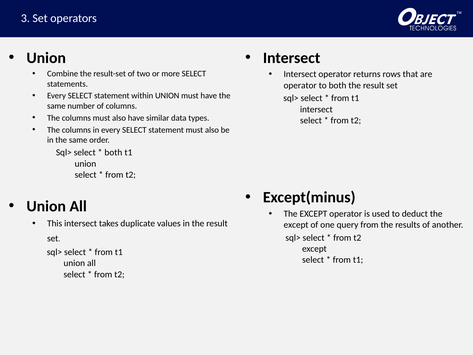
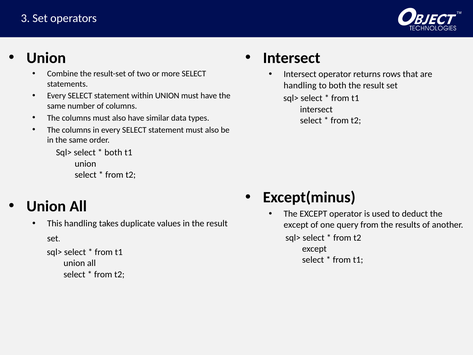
operator: operator -> handling (300, 85)
This intersect: intersect -> handling (81, 223)
